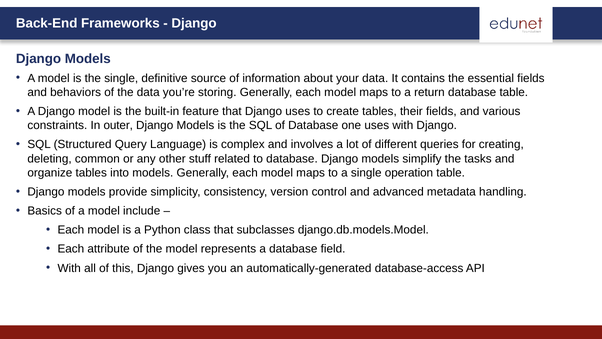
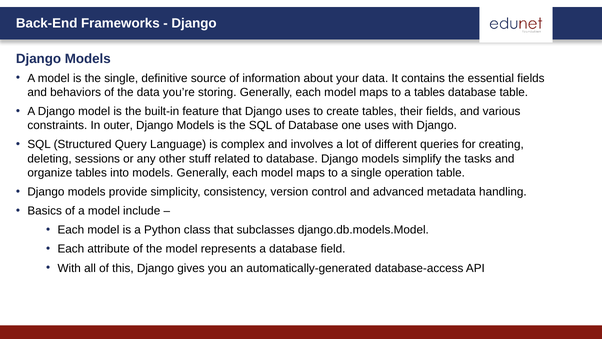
a return: return -> tables (429, 92)
common: common -> sessions (97, 158)
